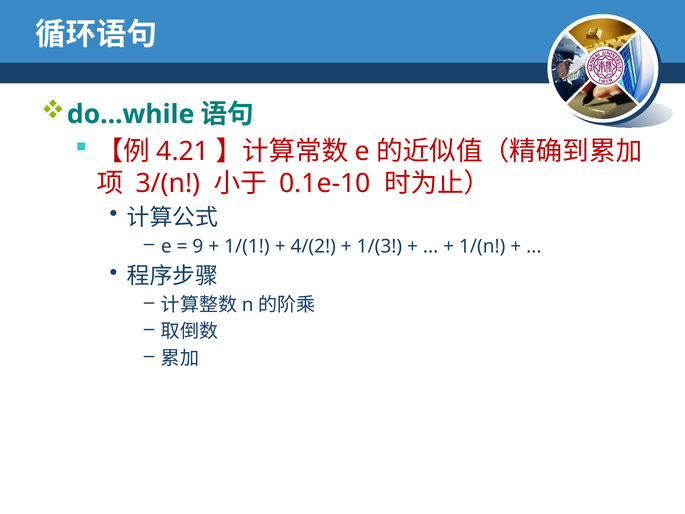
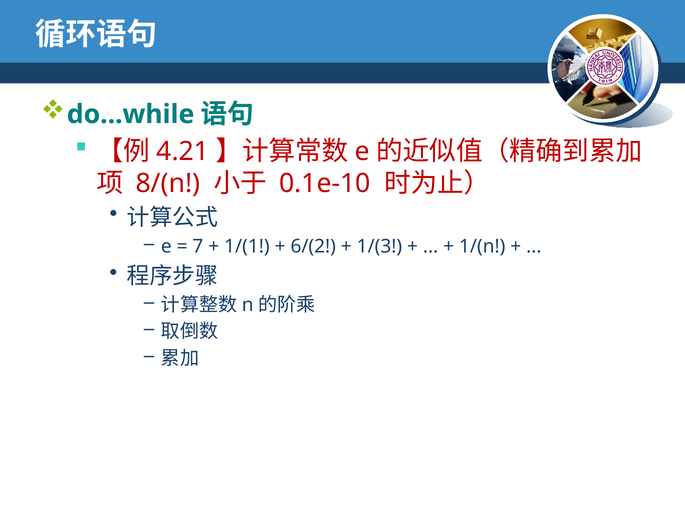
3/(n: 3/(n -> 8/(n (168, 184)
9: 9 -> 7 (198, 246)
4/(2: 4/(2 -> 6/(2 (313, 246)
